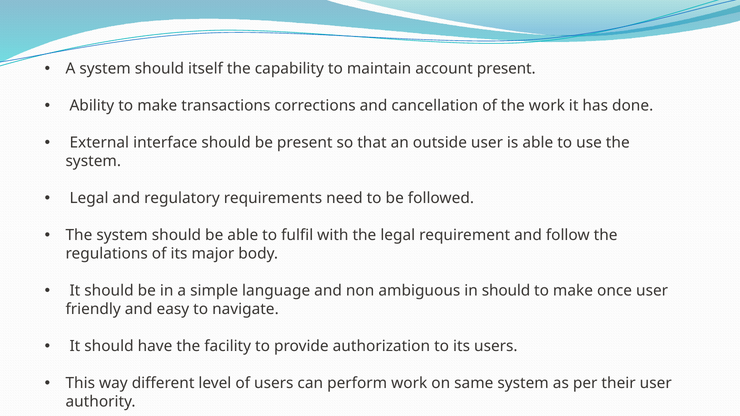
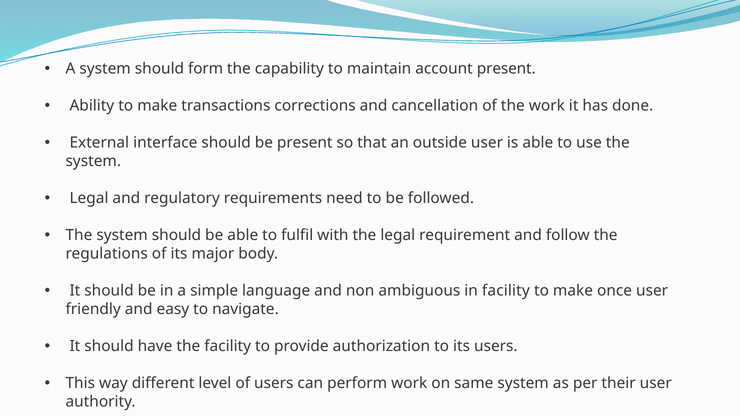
itself: itself -> form (206, 69)
in should: should -> facility (506, 291)
